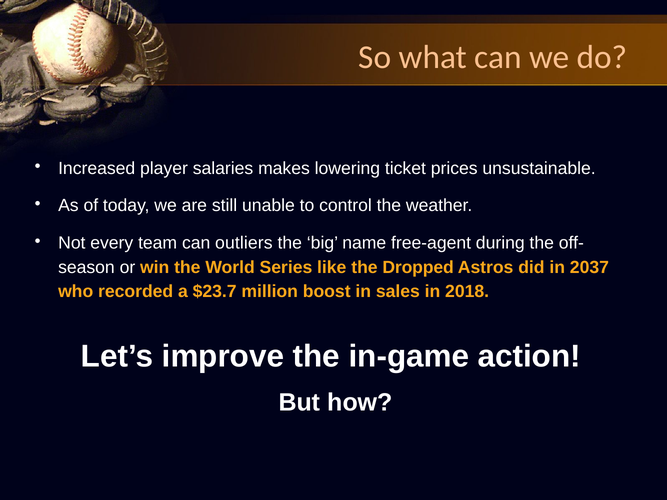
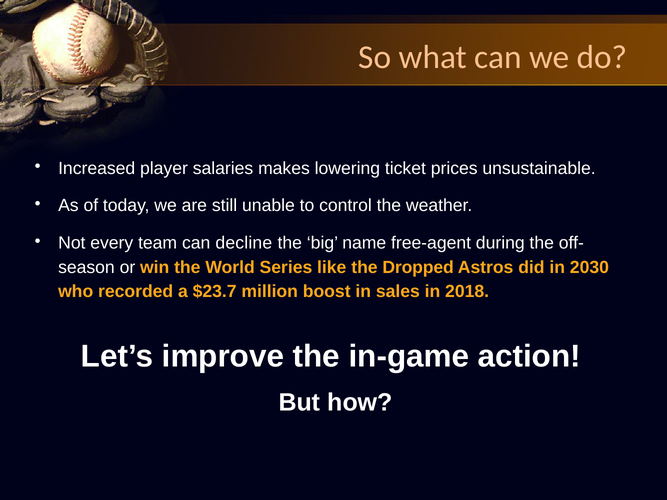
outliers: outliers -> decline (244, 243)
2037: 2037 -> 2030 (589, 267)
